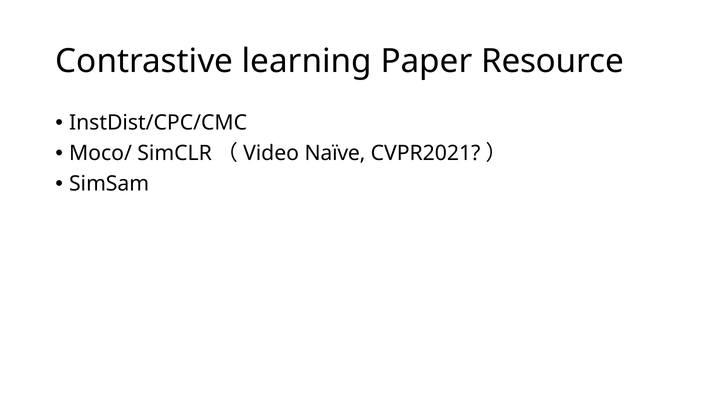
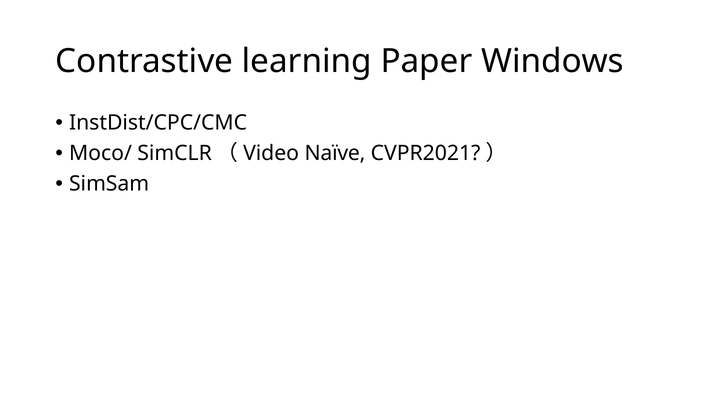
Resource: Resource -> Windows (552, 61)
